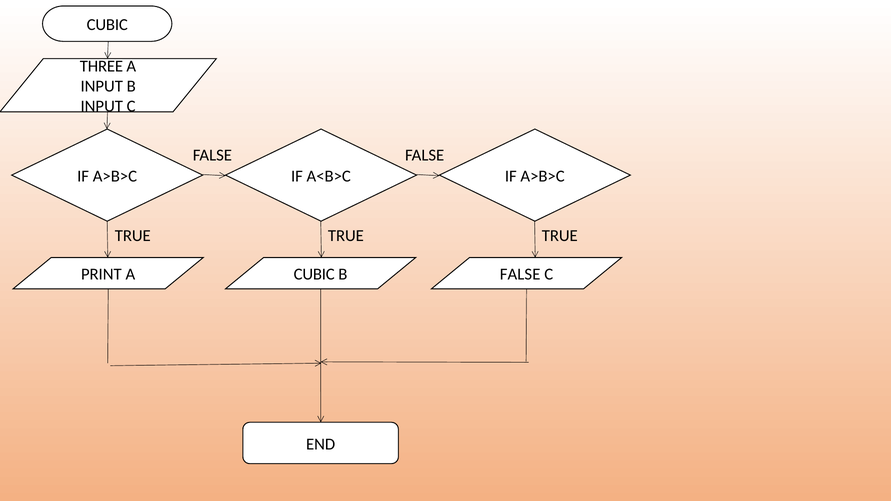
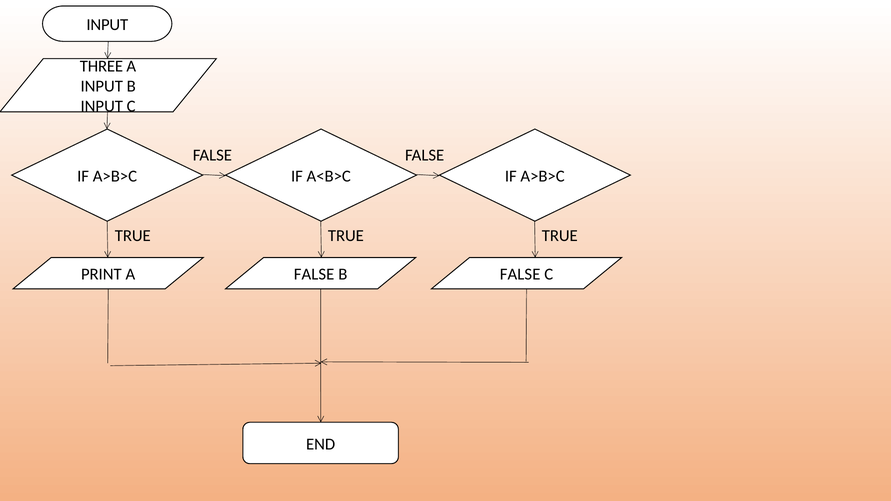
CUBIC: CUBIC -> INPUT (107, 25)
A CUBIC: CUBIC -> FALSE (314, 274)
